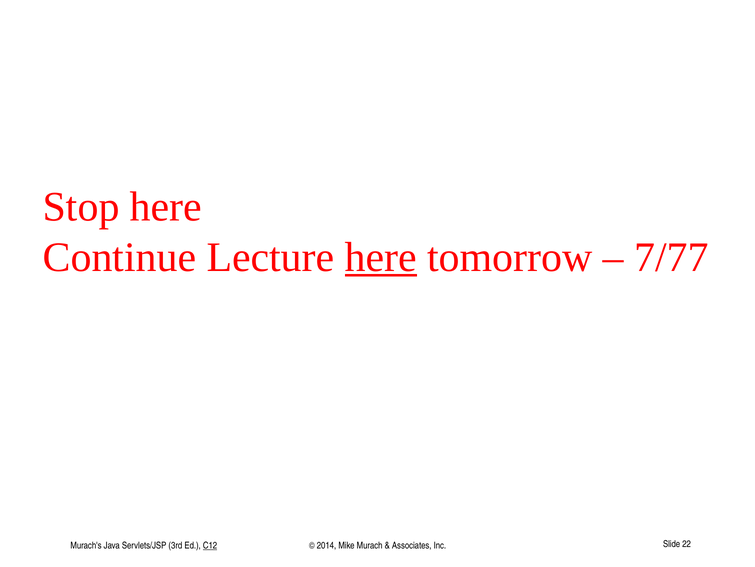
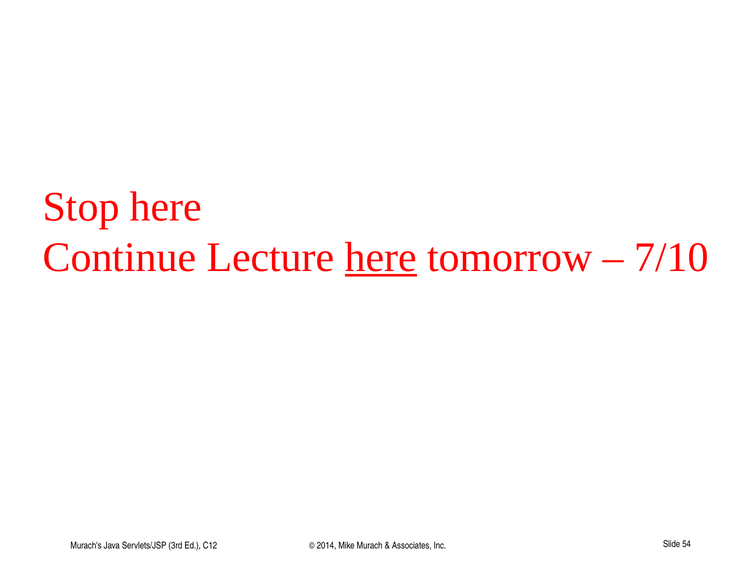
7/77: 7/77 -> 7/10 (671, 257)
C12 underline: present -> none (210, 545)
22: 22 -> 54 (687, 543)
